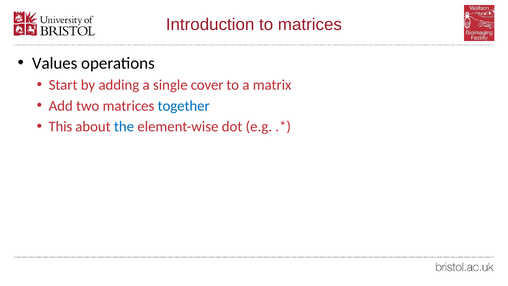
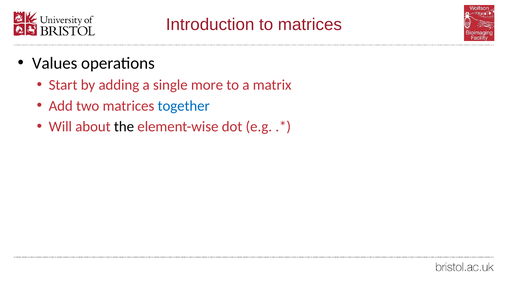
cover: cover -> more (207, 85)
This: This -> Will (60, 126)
the colour: blue -> black (124, 126)
